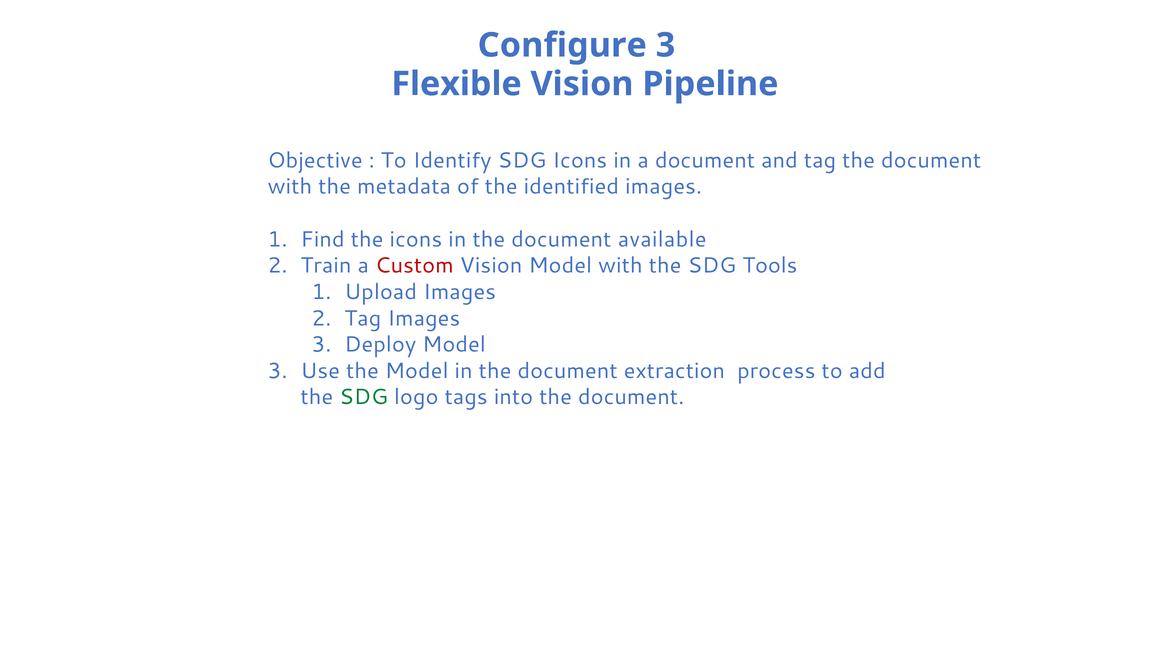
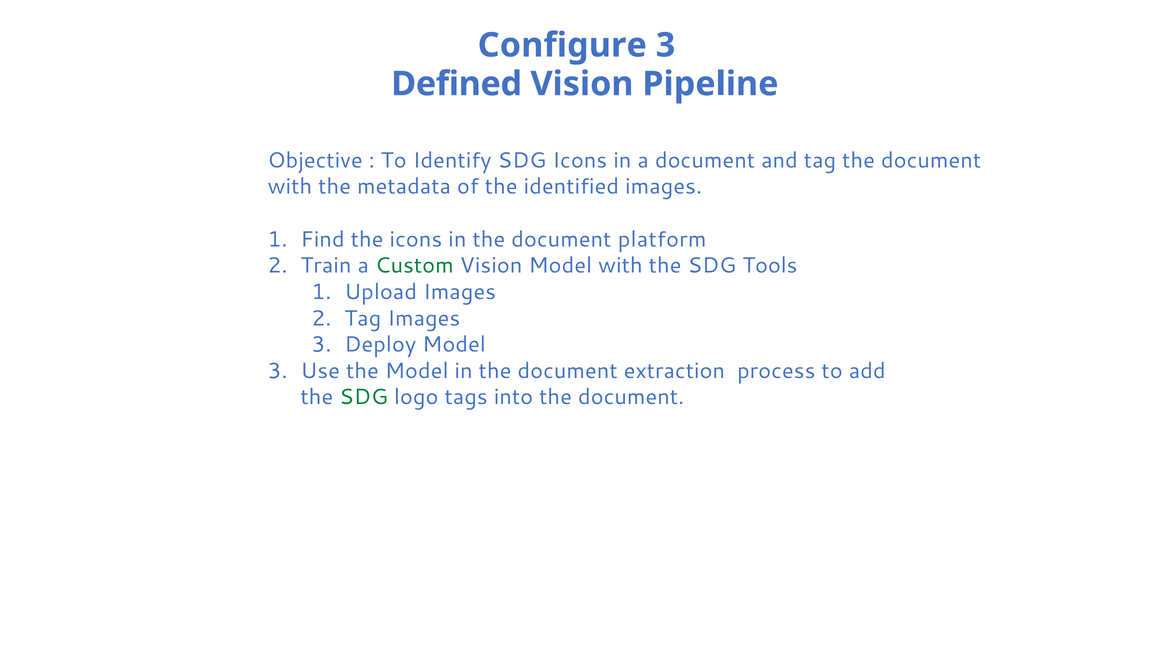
Flexible: Flexible -> Defined (457, 84)
available: available -> platform (662, 239)
Custom colour: red -> green (414, 266)
